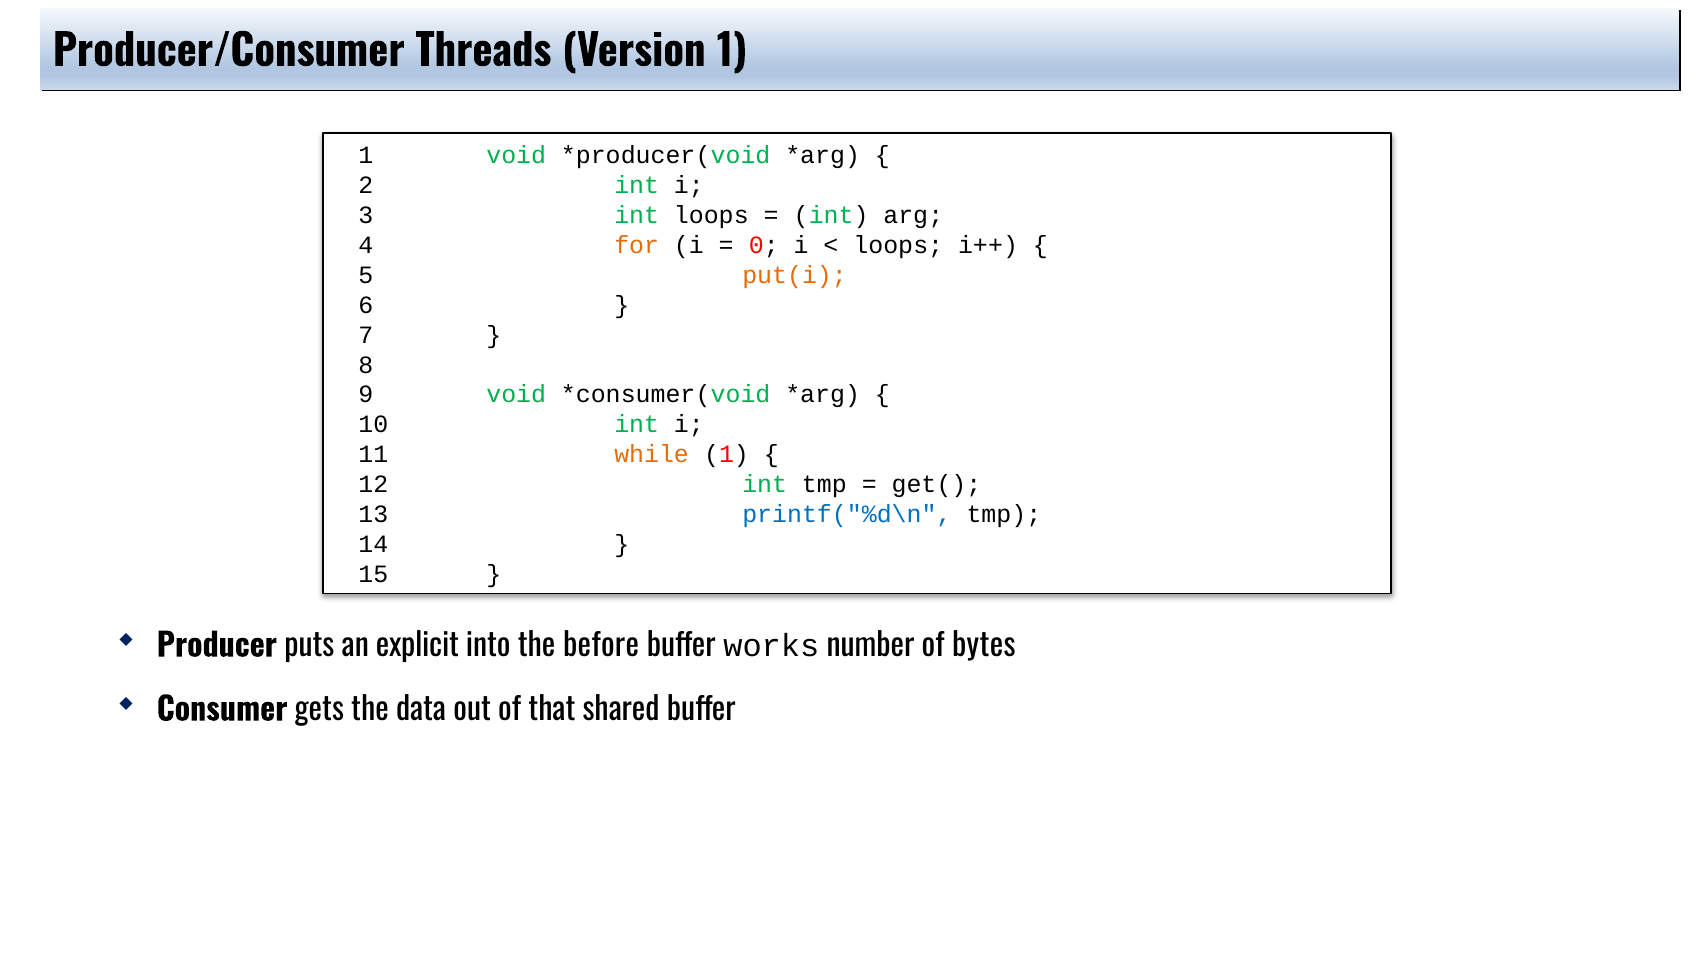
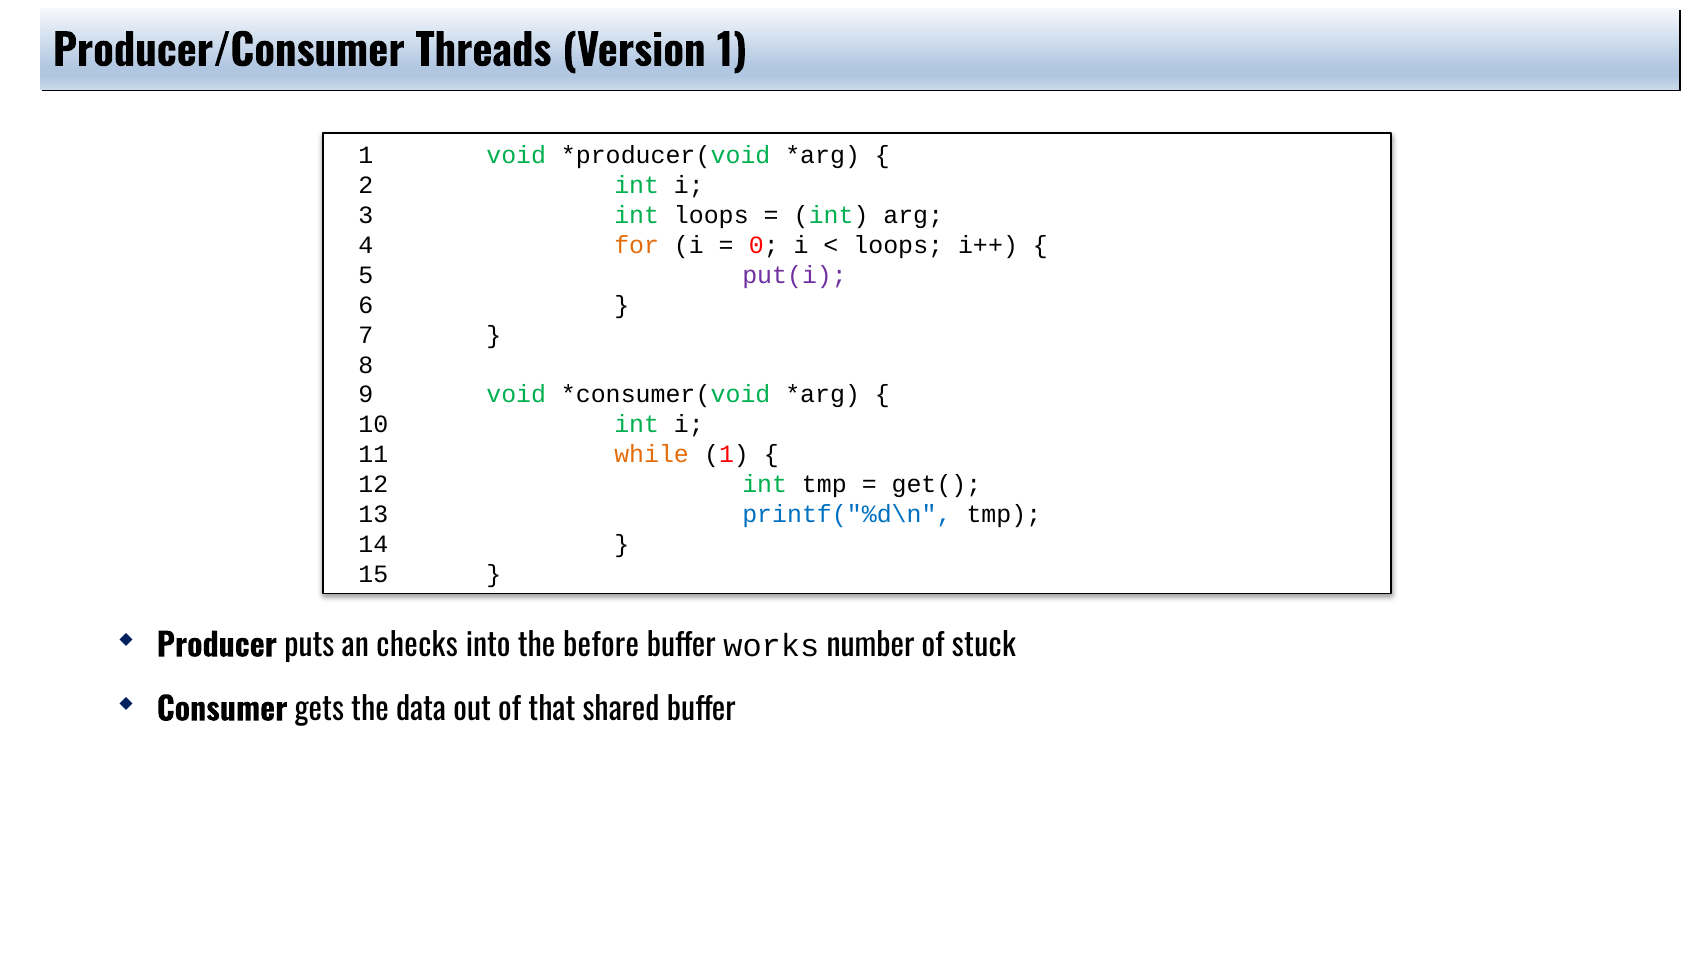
put(i colour: orange -> purple (795, 275)
explicit: explicit -> checks (417, 646)
bytes: bytes -> stuck (984, 646)
